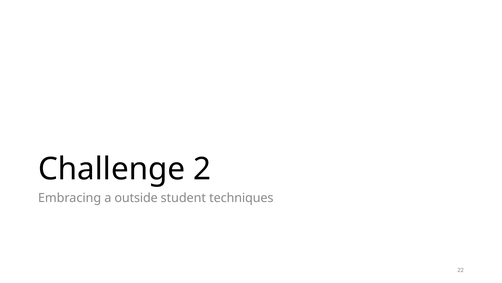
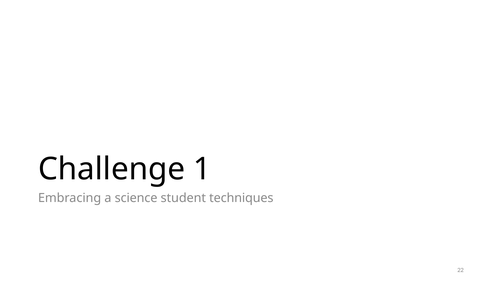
2: 2 -> 1 (202, 169)
outside: outside -> science (136, 198)
